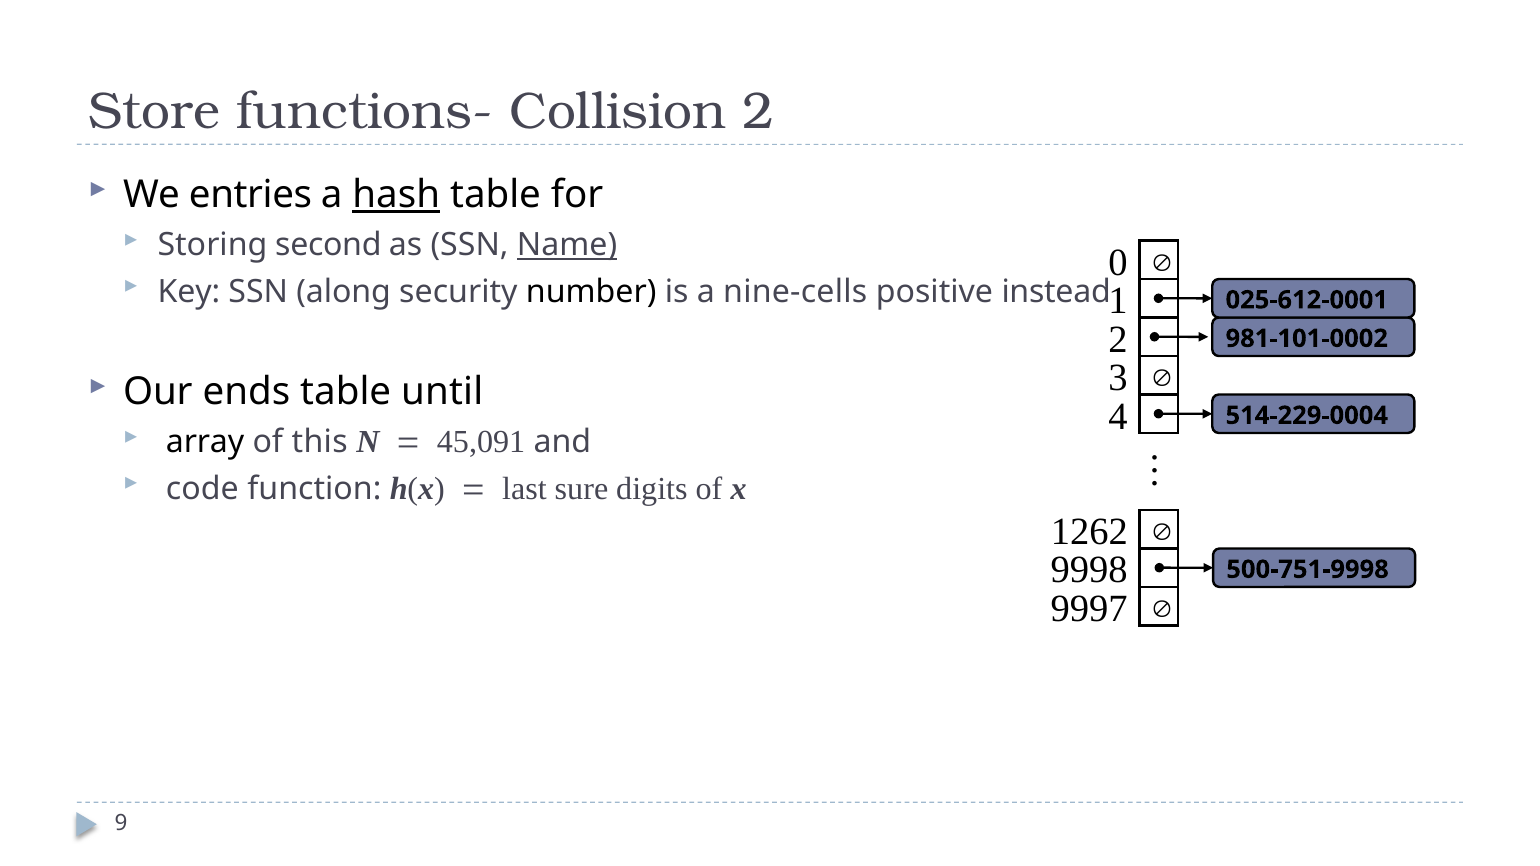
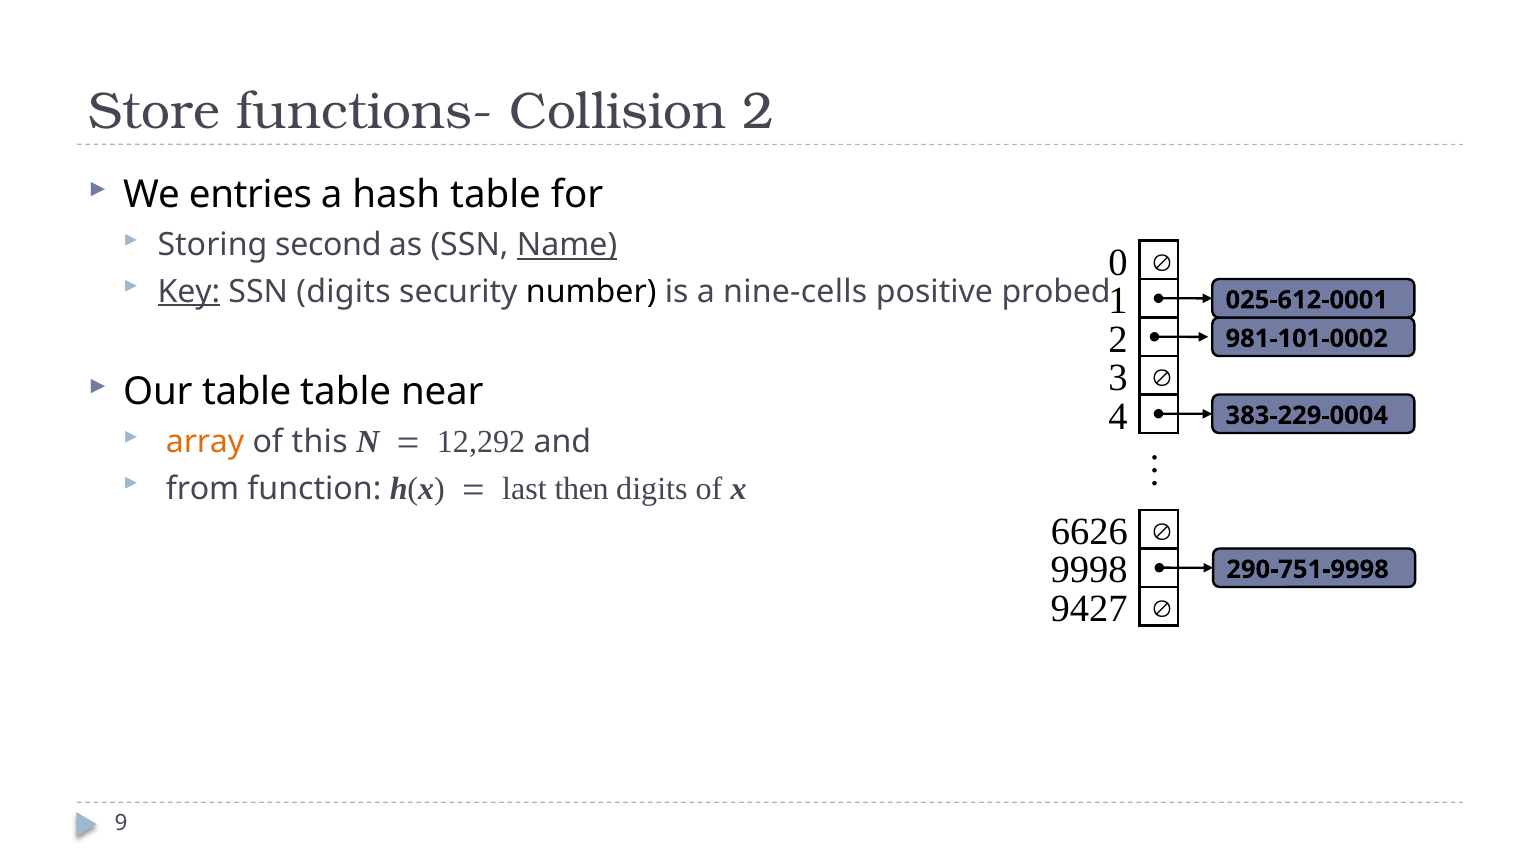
hash underline: present -> none (396, 195)
Key underline: none -> present (189, 292)
SSN along: along -> digits (344, 292)
instead: instead -> probed (1056, 292)
Our ends: ends -> table (247, 392)
until: until -> near (442, 392)
514-229-0004: 514-229-0004 -> 383-229-0004 (1307, 416)
array colour: black -> orange (205, 442)
45,091: 45,091 -> 12,292 (481, 442)
code: code -> from (203, 489)
sure: sure -> then (582, 489)
1262: 1262 -> 6626 (1089, 532)
500-751-9998: 500-751-9998 -> 290-751-9998 (1308, 570)
9997: 9997 -> 9427 (1089, 609)
